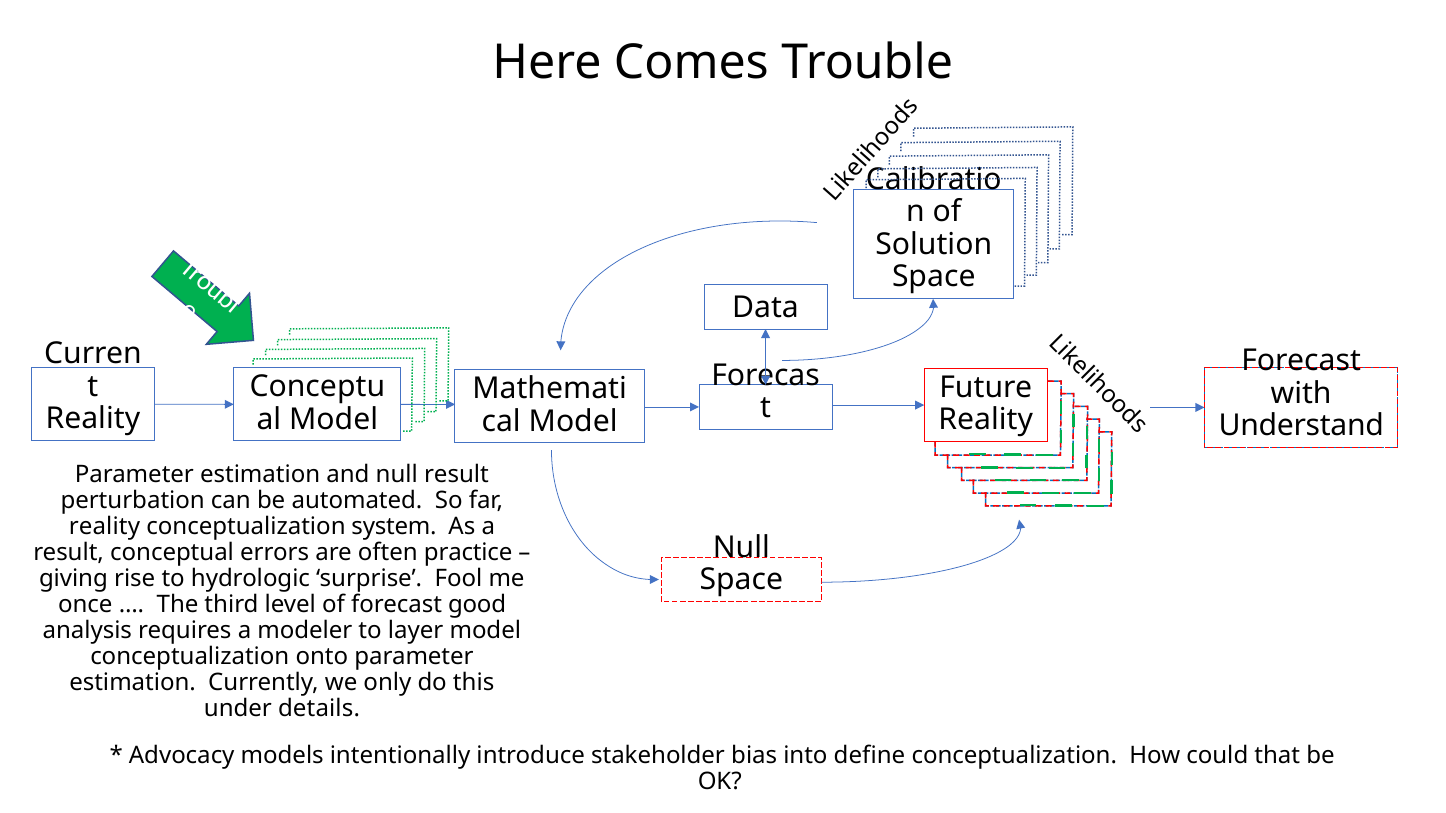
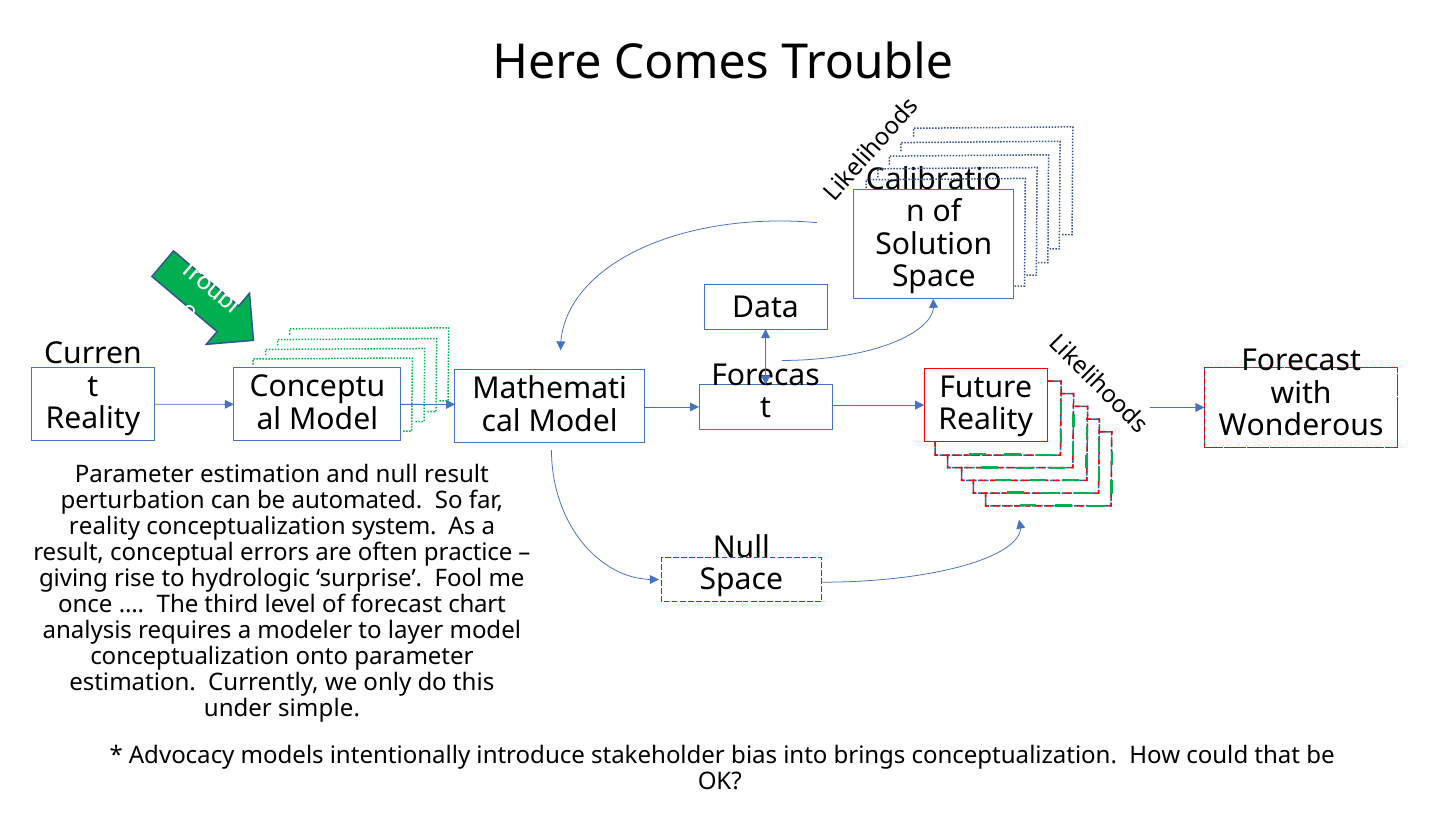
Understand: Understand -> Wonderous (1301, 426)
good: good -> chart (477, 605)
details: details -> simple (319, 709)
define: define -> brings (870, 756)
